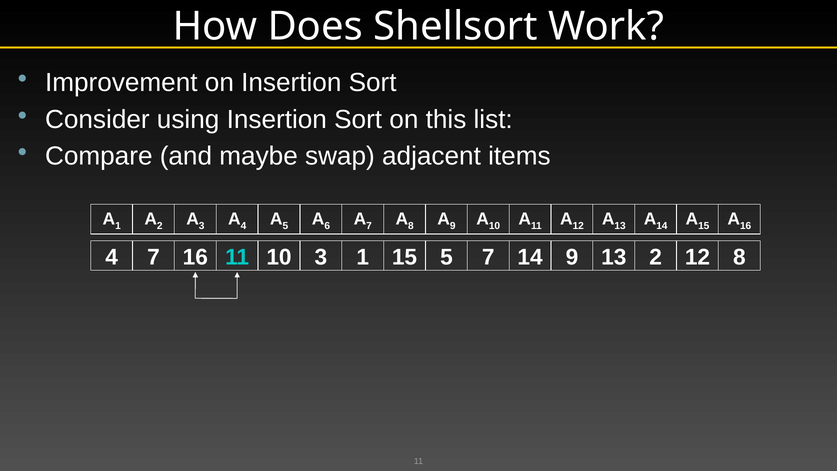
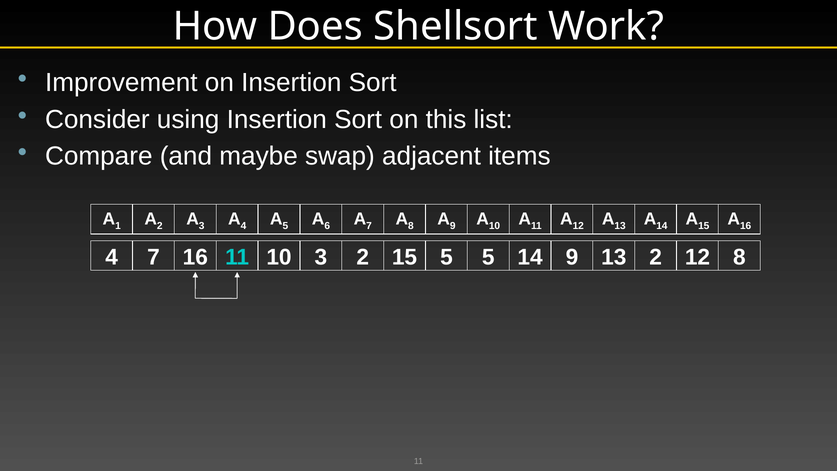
3 1: 1 -> 2 (363, 257)
5 7: 7 -> 5 (488, 257)
